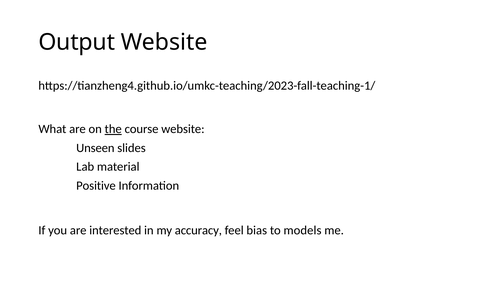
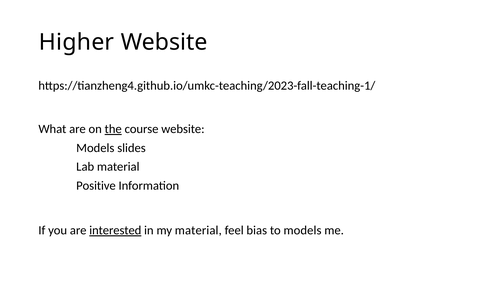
Output: Output -> Higher (77, 42)
Unseen: Unseen -> Models (95, 148)
interested underline: none -> present (115, 231)
my accuracy: accuracy -> material (198, 231)
